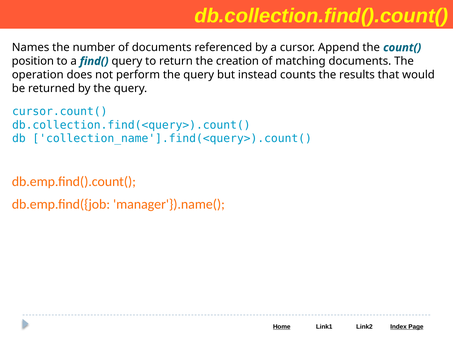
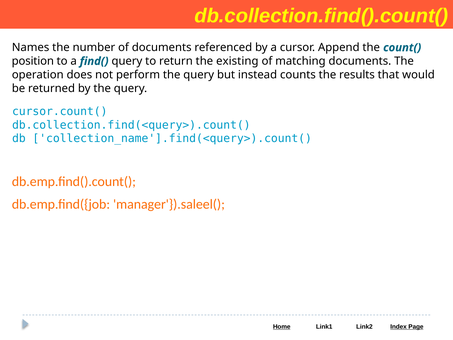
creation: creation -> existing (237, 61)
manager'}).name(: manager'}).name( -> manager'}).saleel( (169, 204)
